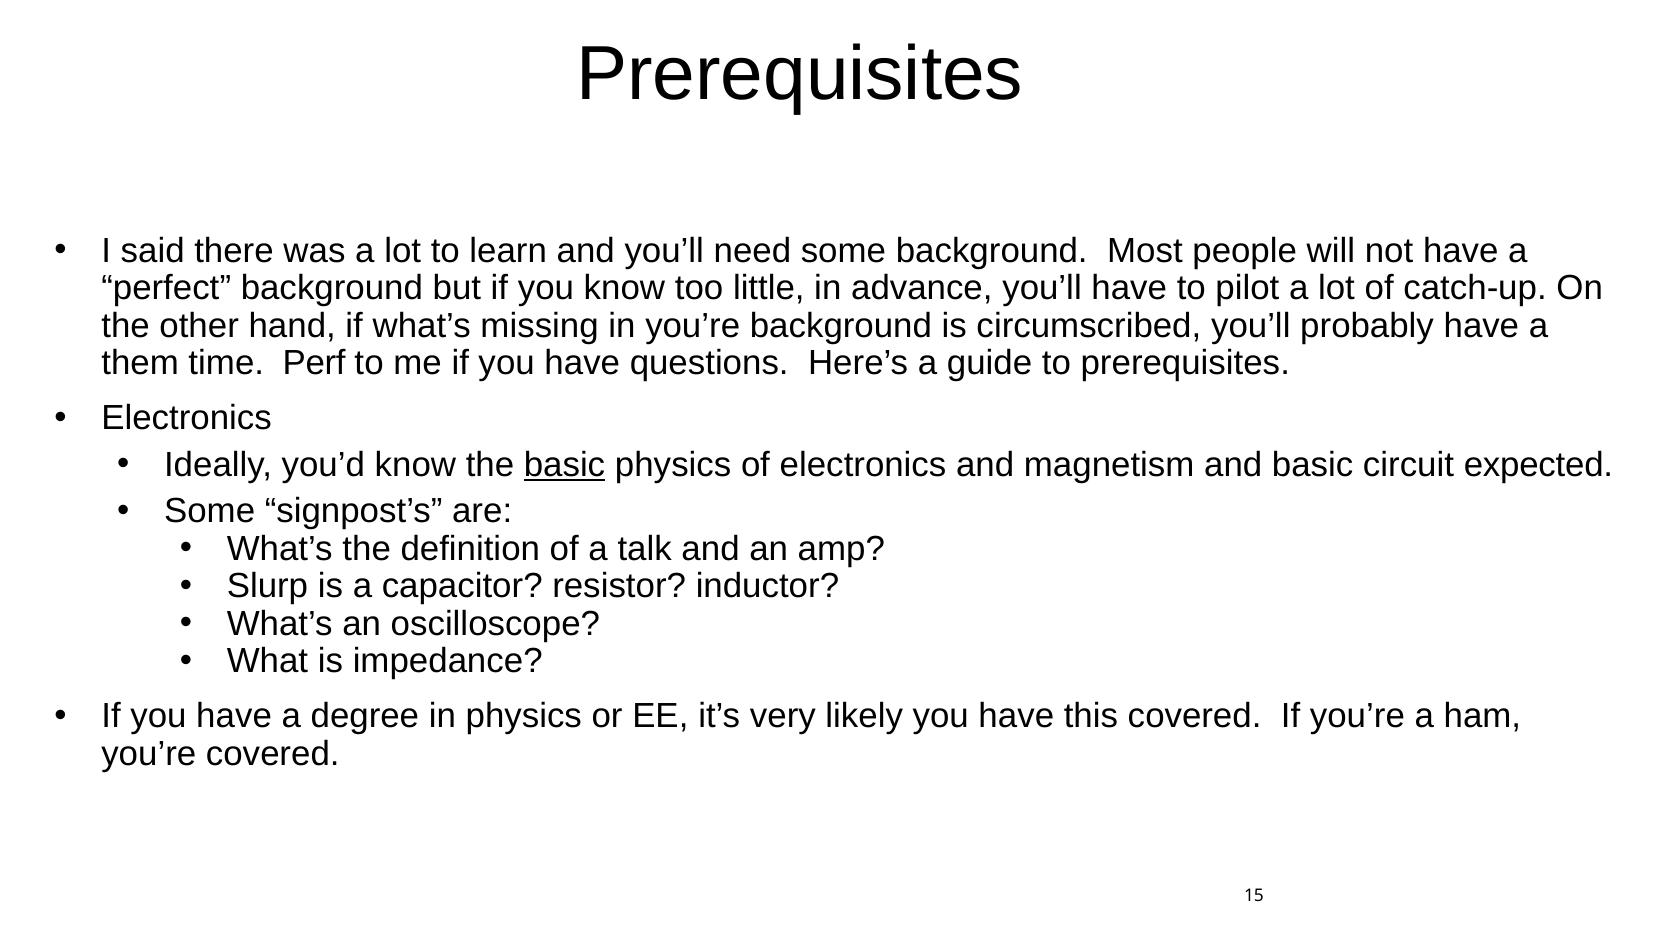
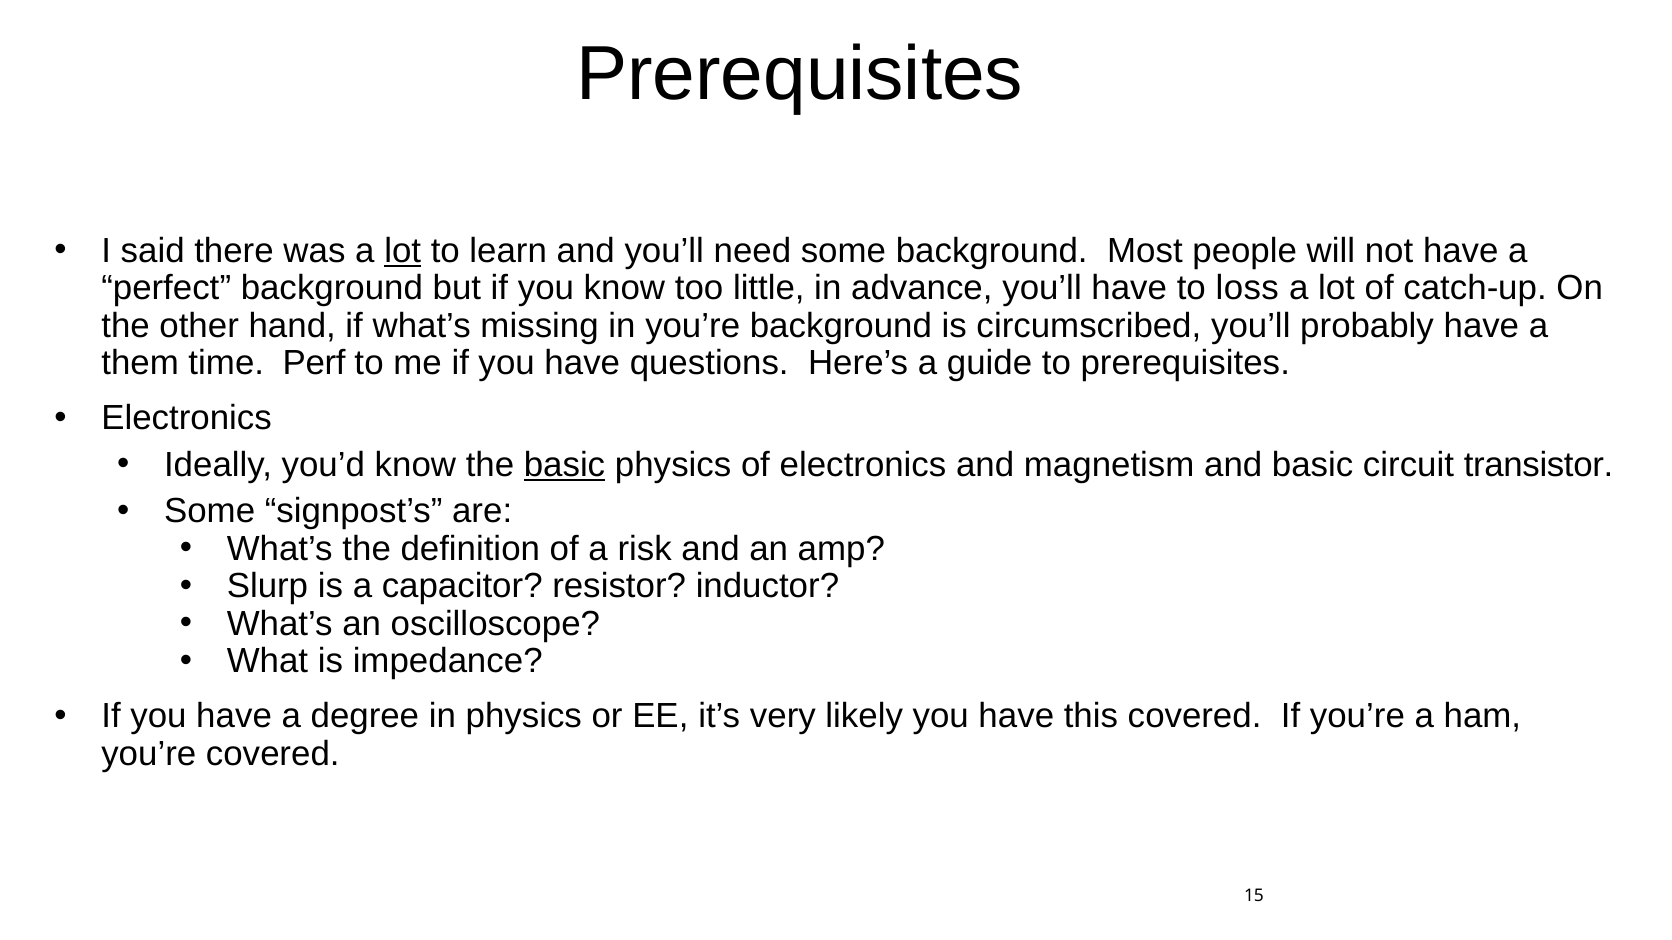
lot underline: none -> present (403, 251)
pilot: pilot -> loss (1247, 288)
expected: expected -> transistor (1539, 465)
talk: talk -> risk (645, 549)
